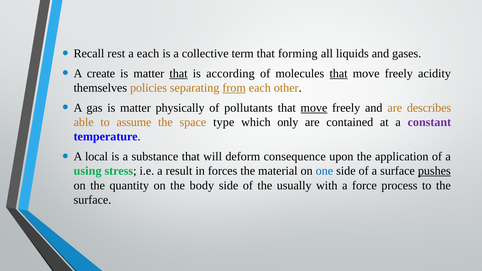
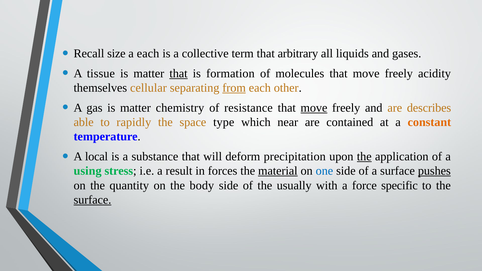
rest: rest -> size (116, 54)
forming: forming -> arbitrary (298, 54)
create: create -> tissue (101, 73)
according: according -> formation (230, 73)
that underline: present -> none (339, 73)
policies: policies -> cellular (148, 88)
physically: physically -> chemistry (180, 108)
pollutants: pollutants -> resistance (248, 108)
assume: assume -> rapidly (134, 122)
only: only -> near (288, 122)
constant colour: purple -> orange (429, 122)
consequence: consequence -> precipitation (295, 157)
the underline: none -> present (364, 157)
material underline: none -> present (278, 171)
process: process -> specific (400, 185)
surface underline: none -> present (92, 200)
